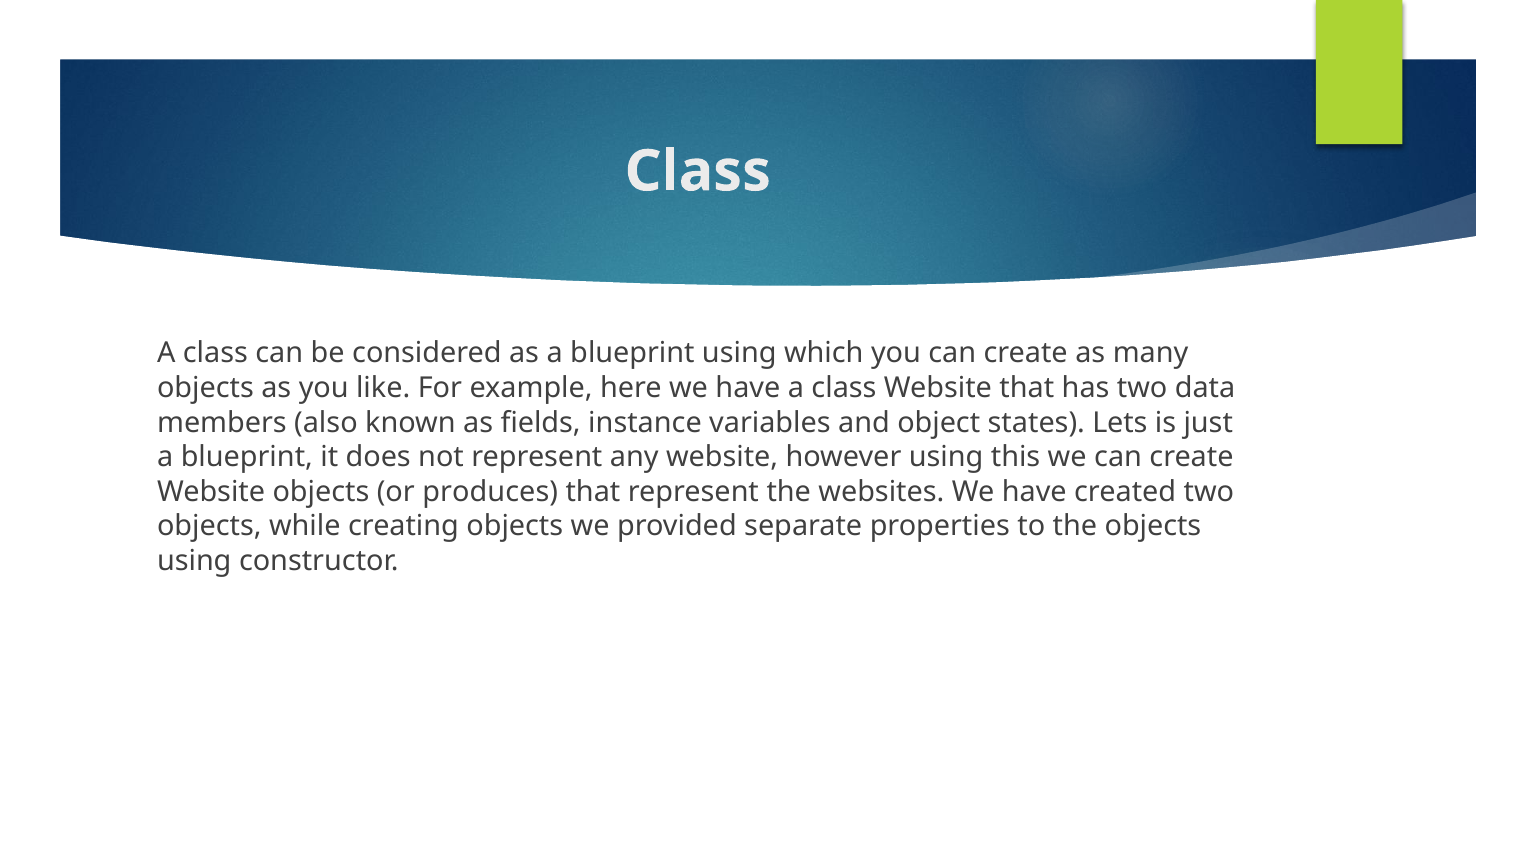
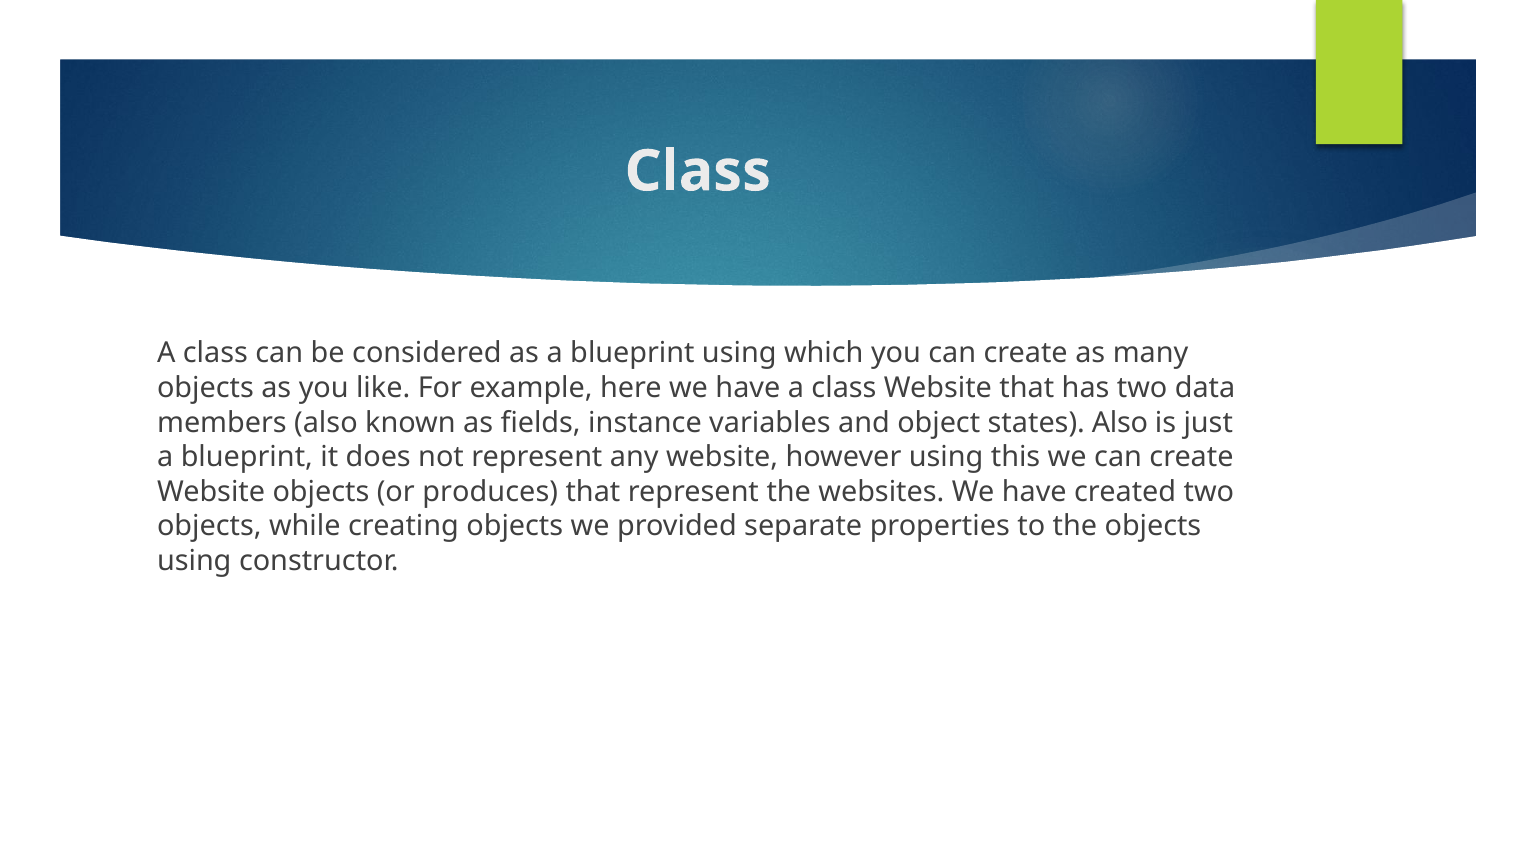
states Lets: Lets -> Also (1120, 422)
